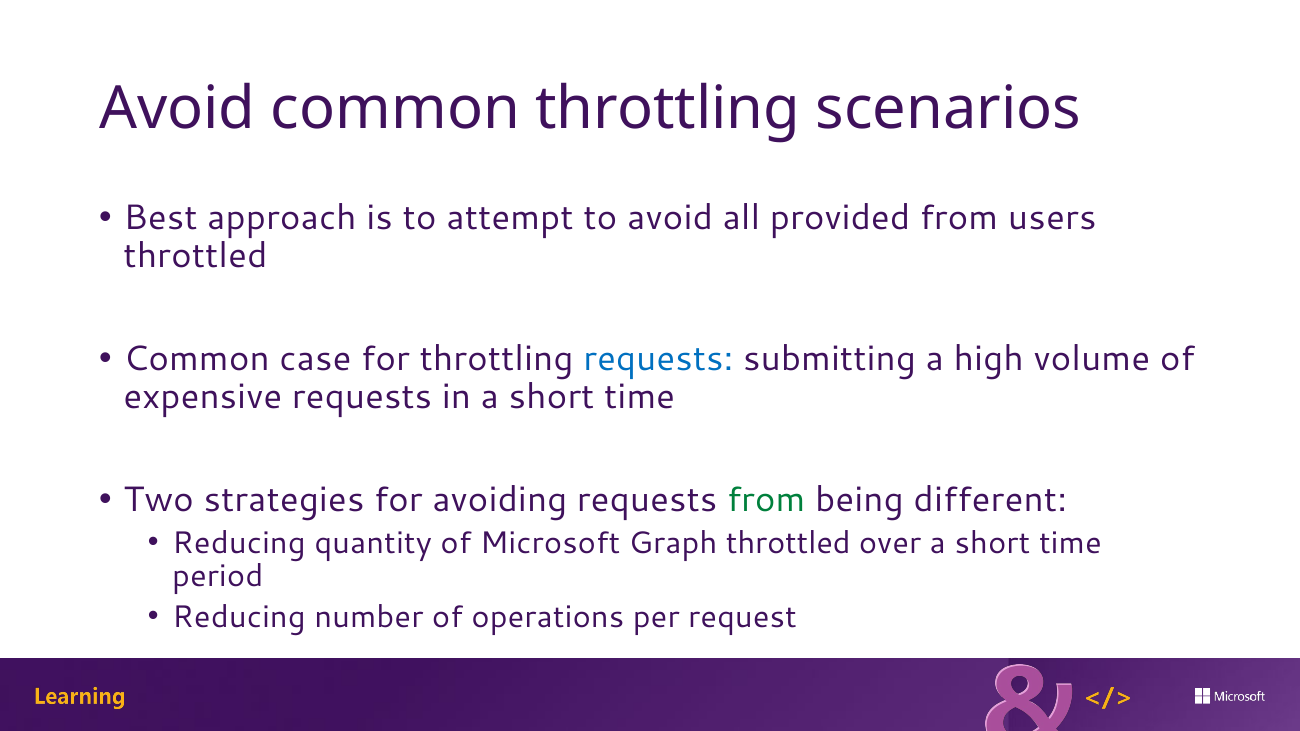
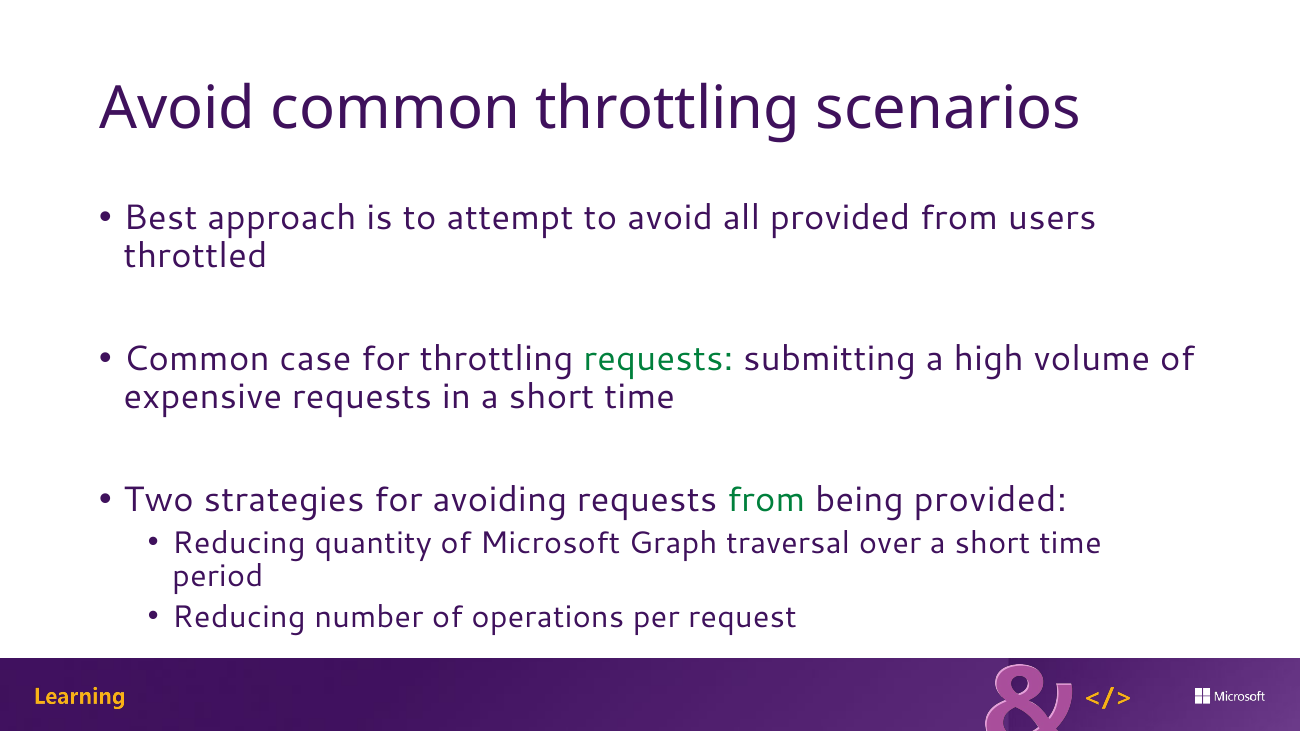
requests colour: blue -> green (658, 359)
being different: different -> provided (990, 501)
Graph throttled: throttled -> traversal (788, 543)
